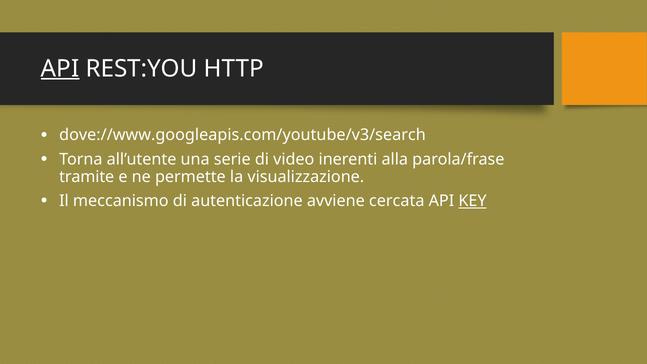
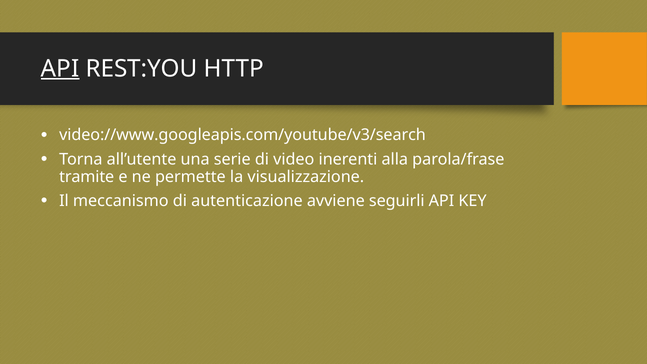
dove://www.googleapis.com/youtube/v3/search: dove://www.googleapis.com/youtube/v3/search -> video://www.googleapis.com/youtube/v3/search (243, 135)
cercata: cercata -> seguirli (397, 201)
KEY underline: present -> none (473, 201)
